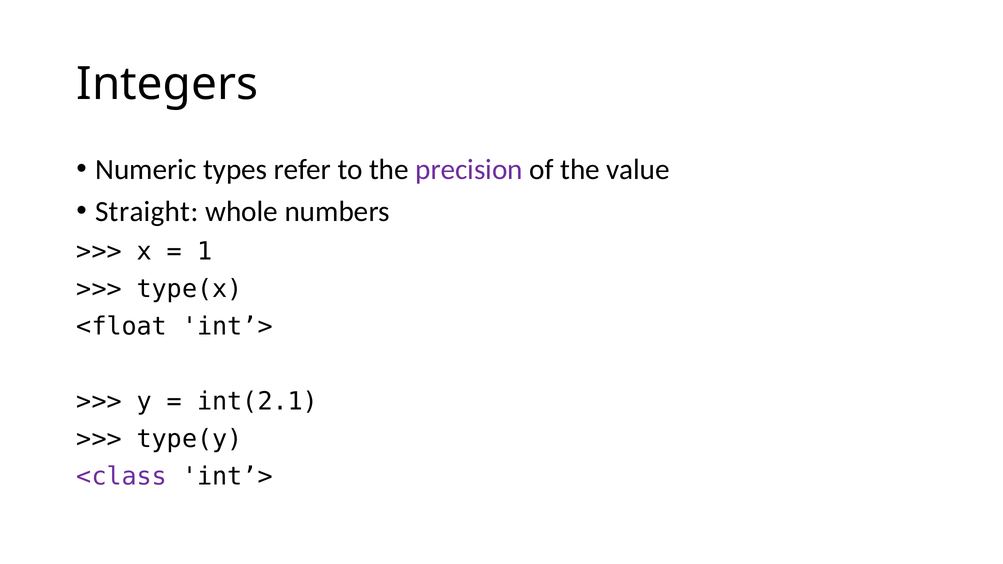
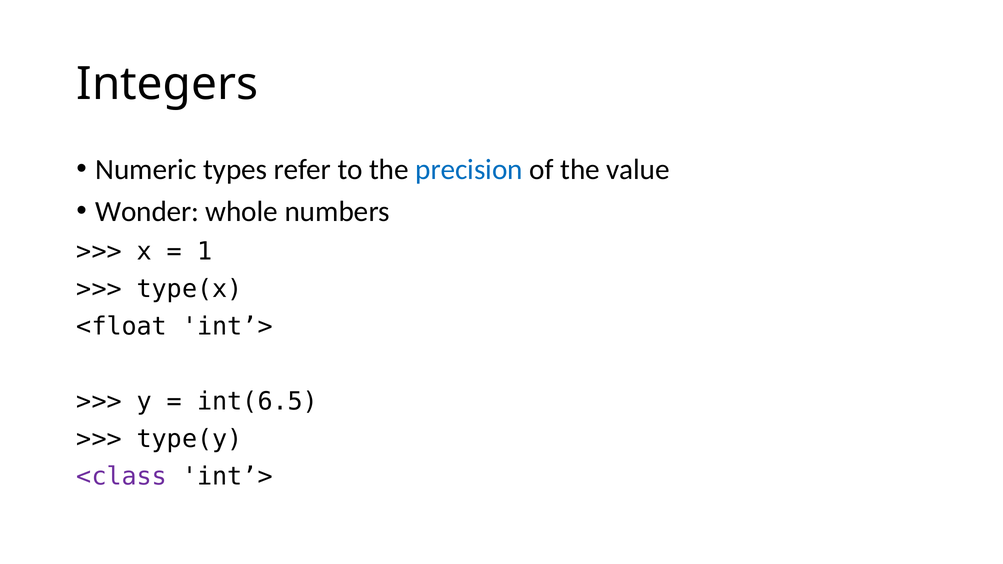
precision colour: purple -> blue (469, 170)
Straight: Straight -> Wonder (147, 212)
int(2.1: int(2.1 -> int(6.5 (258, 401)
